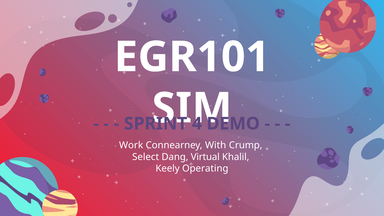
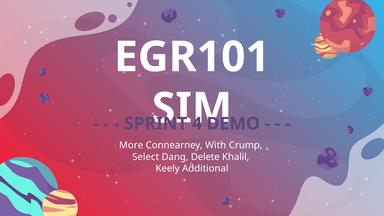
Work: Work -> More (131, 145)
Virtual: Virtual -> Delete (205, 157)
Operating: Operating -> Additional (205, 168)
